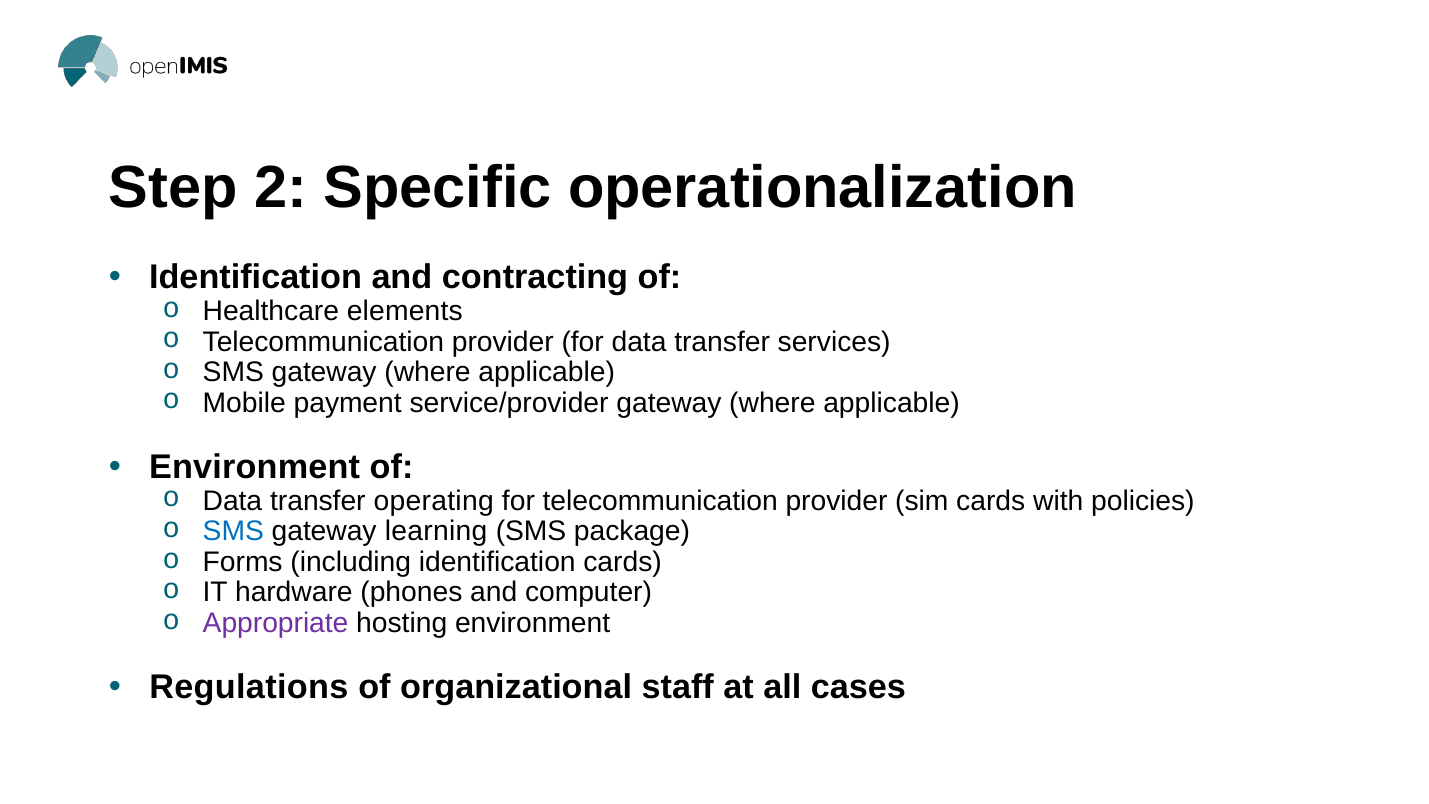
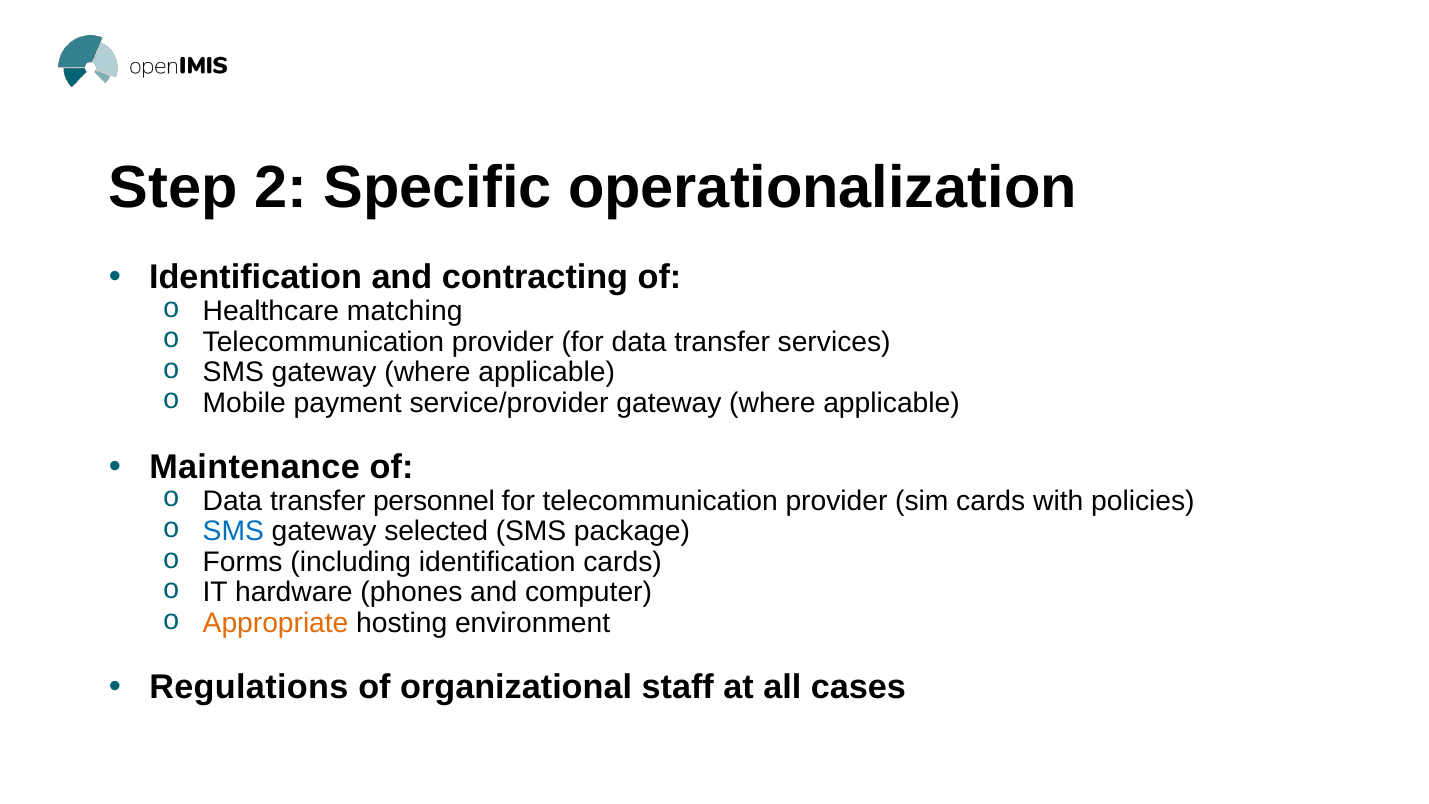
elements: elements -> matching (405, 311)
Environment: Environment -> Maintenance (255, 467)
operating: operating -> personnel (434, 501)
learning: learning -> selected (436, 531)
Appropriate colour: purple -> orange (276, 623)
